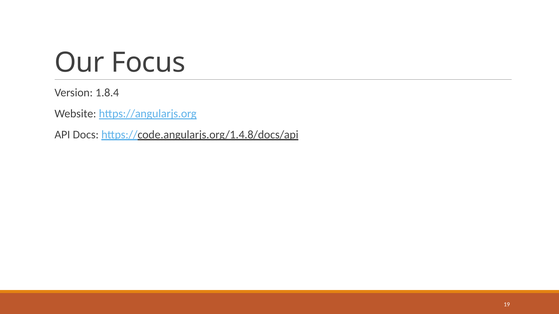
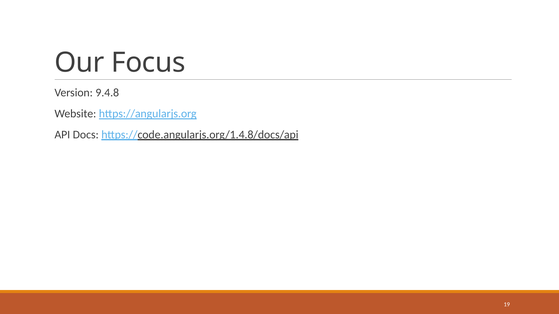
1.8.4: 1.8.4 -> 9.4.8 (107, 93)
